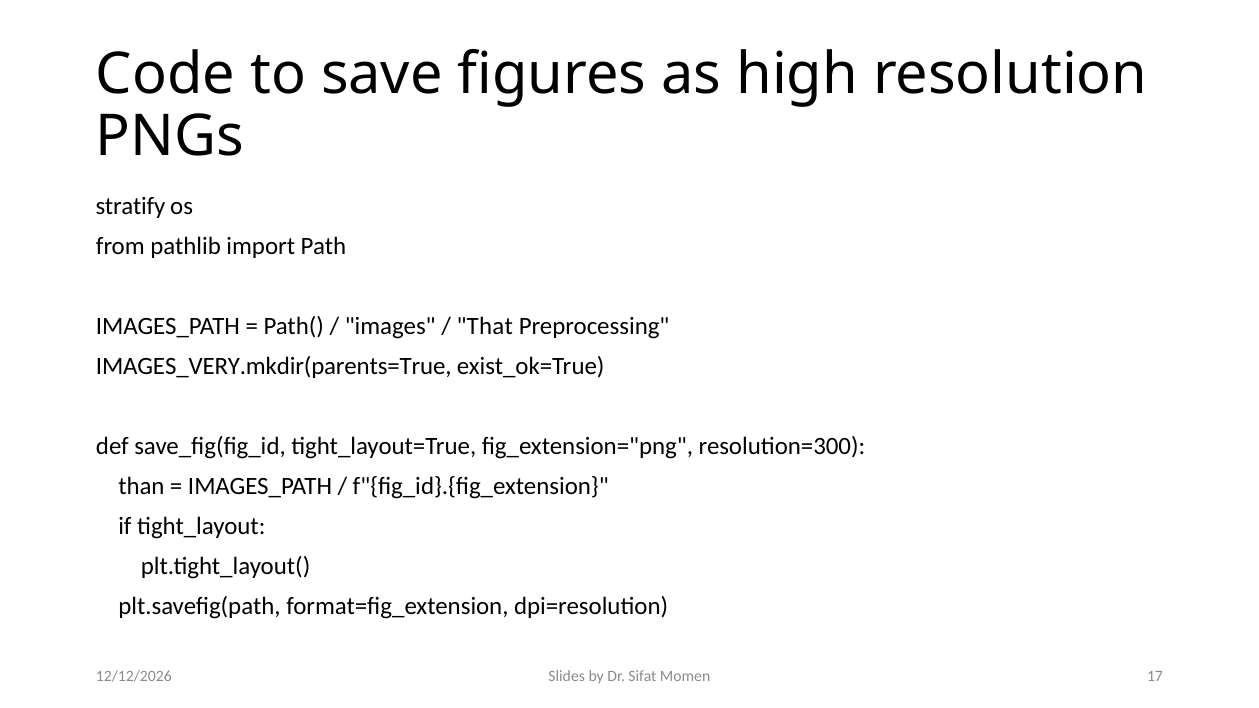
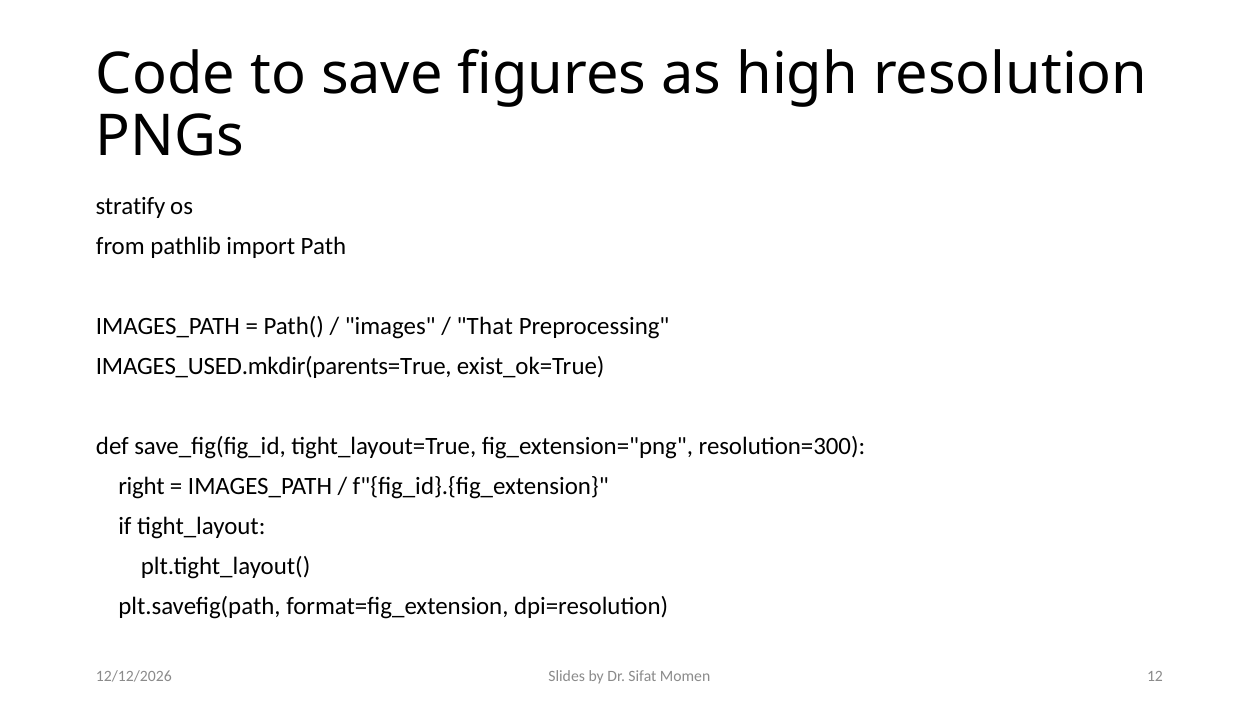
IMAGES_VERY.mkdir(parents=True: IMAGES_VERY.mkdir(parents=True -> IMAGES_USED.mkdir(parents=True (274, 367)
than: than -> right (142, 487)
17: 17 -> 12 (1155, 676)
